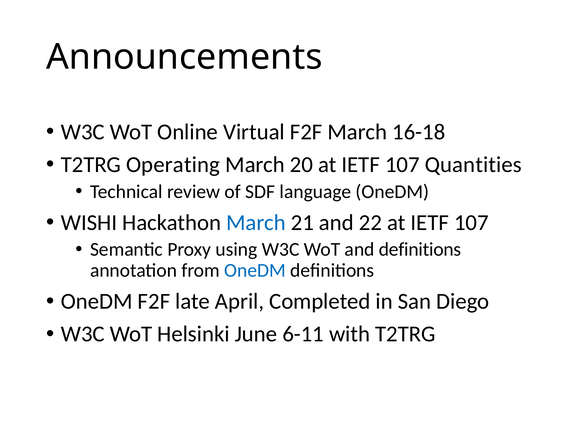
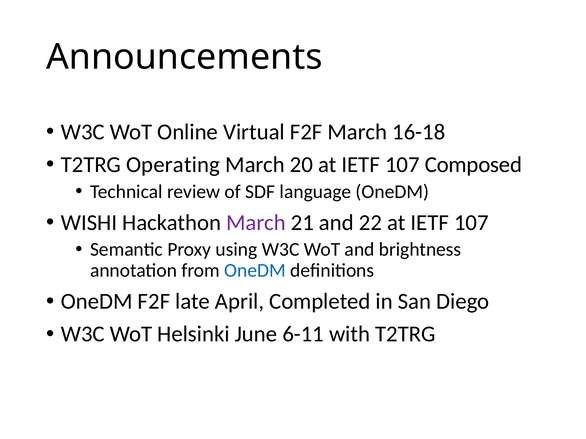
Quantities: Quantities -> Composed (473, 165)
March colour: blue -> purple (256, 223)
and definitions: definitions -> brightness (420, 250)
